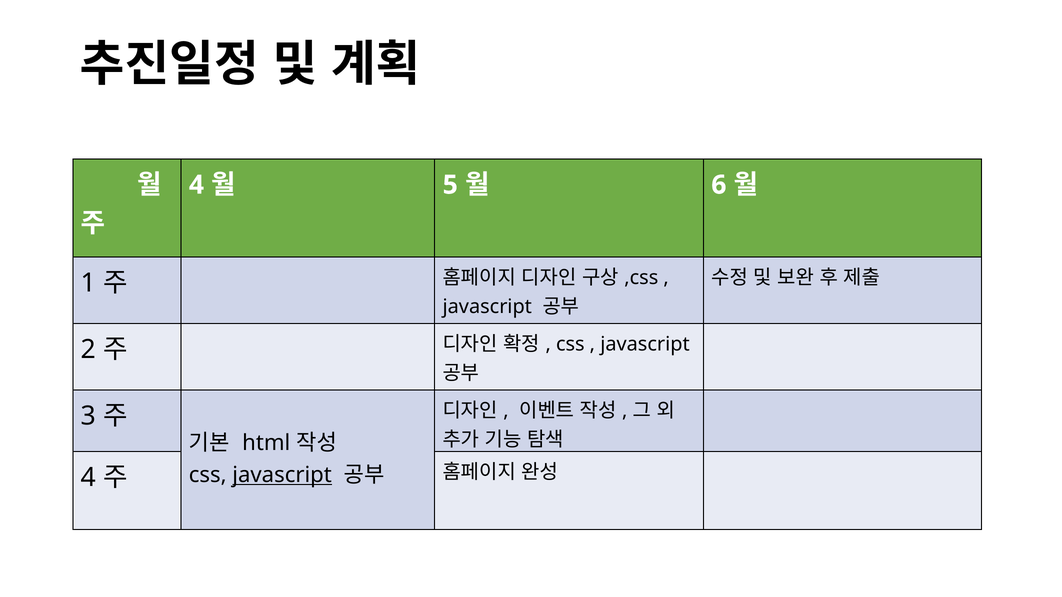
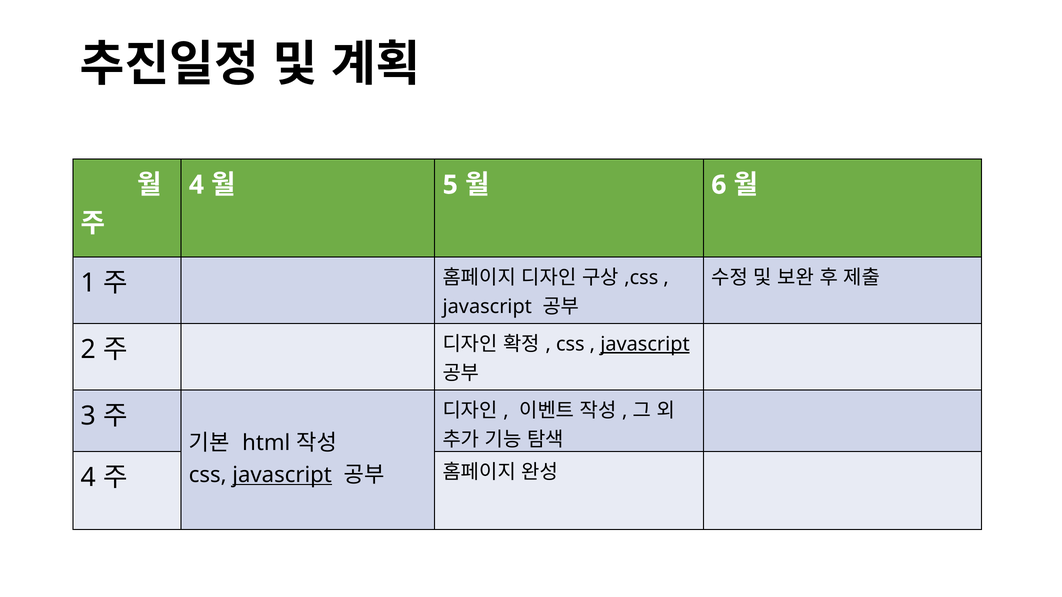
javascript underline: none -> present (645, 344)
